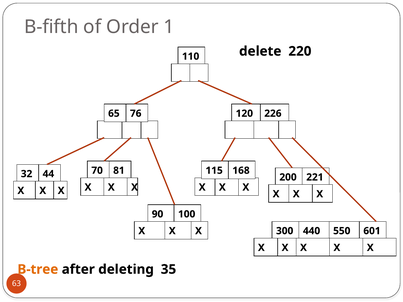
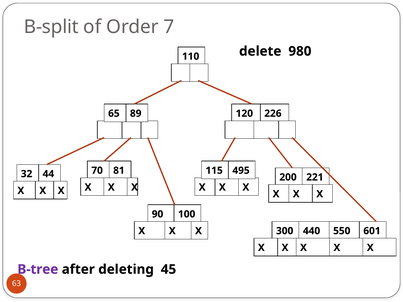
B-fifth: B-fifth -> B-split (51, 27)
1: 1 -> 7 (169, 27)
220: 220 -> 980 (300, 51)
76: 76 -> 89 (136, 114)
168: 168 -> 495 (241, 171)
B-tree colour: orange -> purple (38, 270)
35: 35 -> 45 (168, 270)
